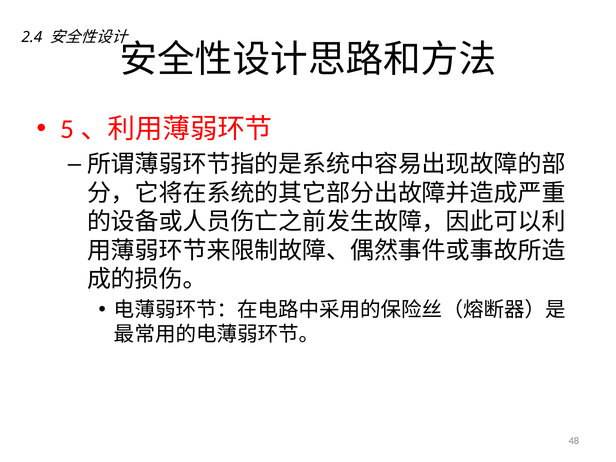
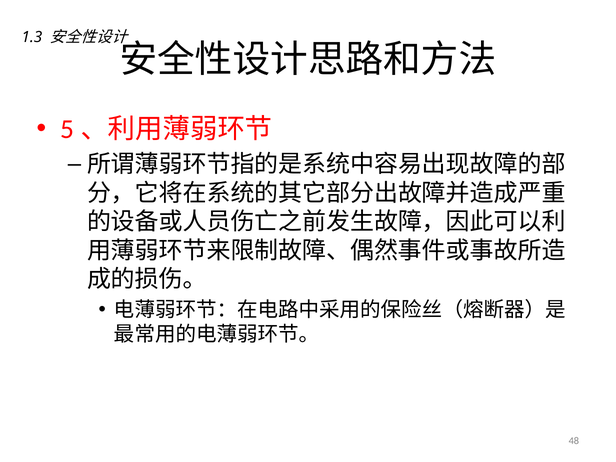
2.4: 2.4 -> 1.3 (32, 37)
